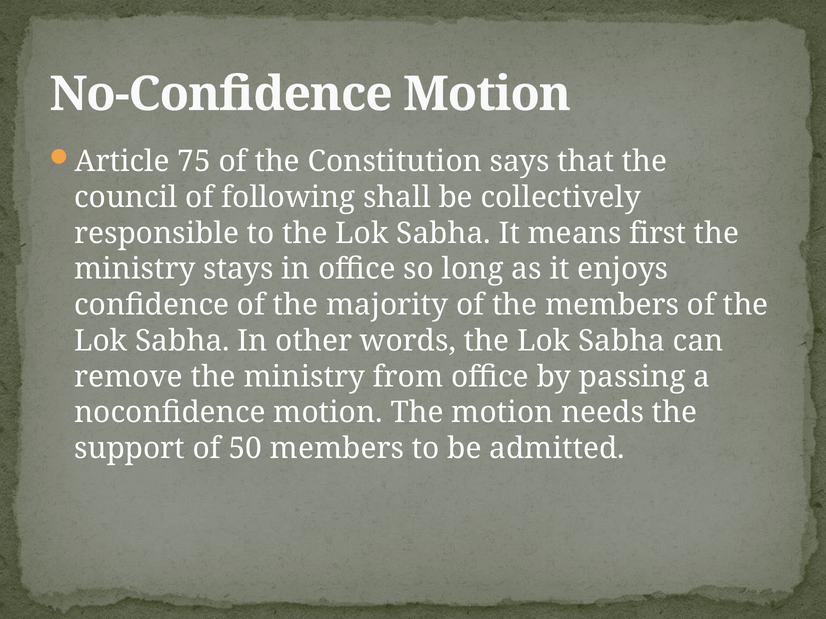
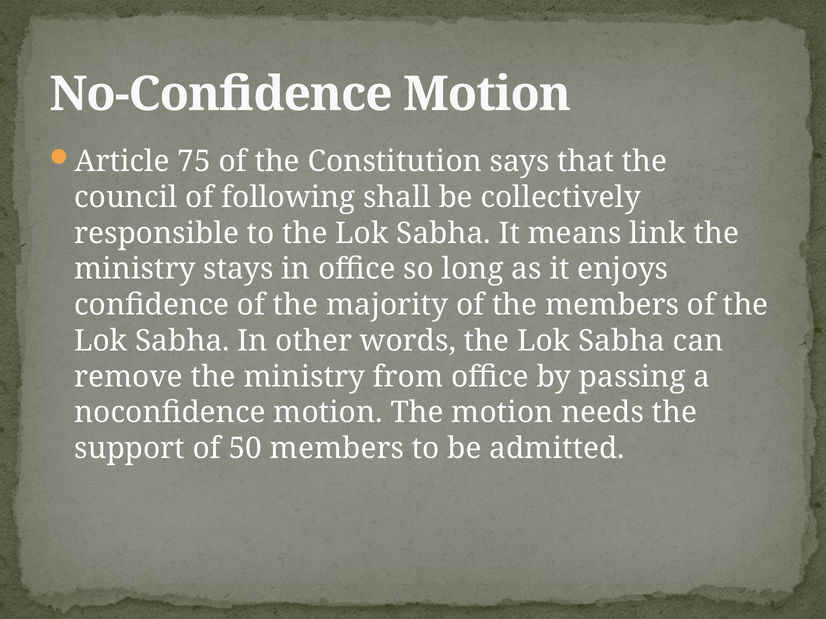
first: first -> link (657, 234)
